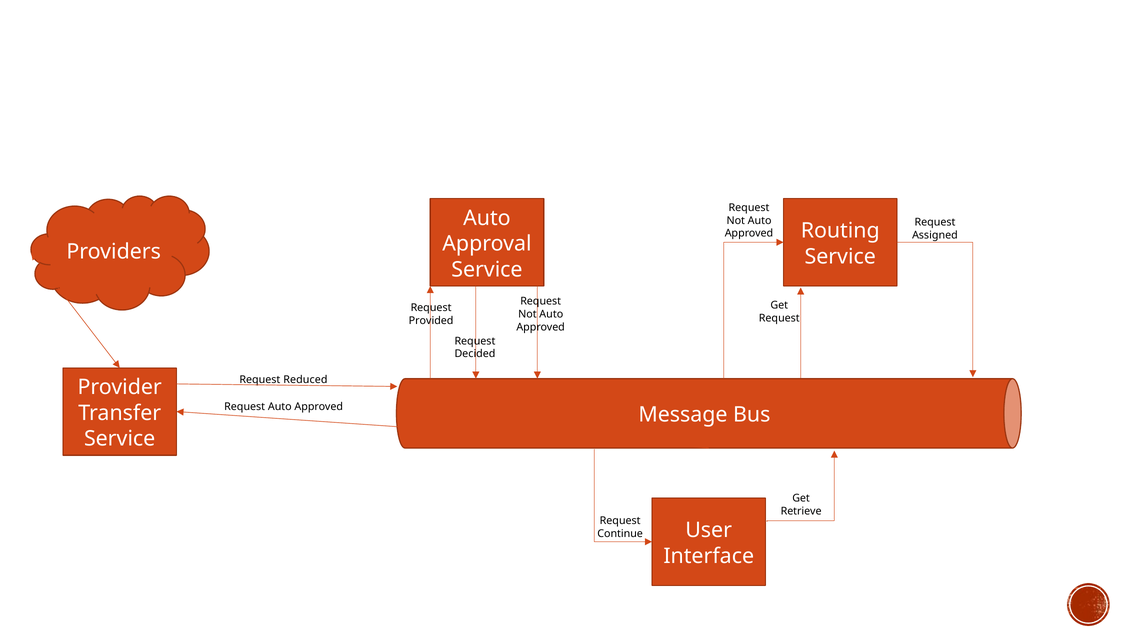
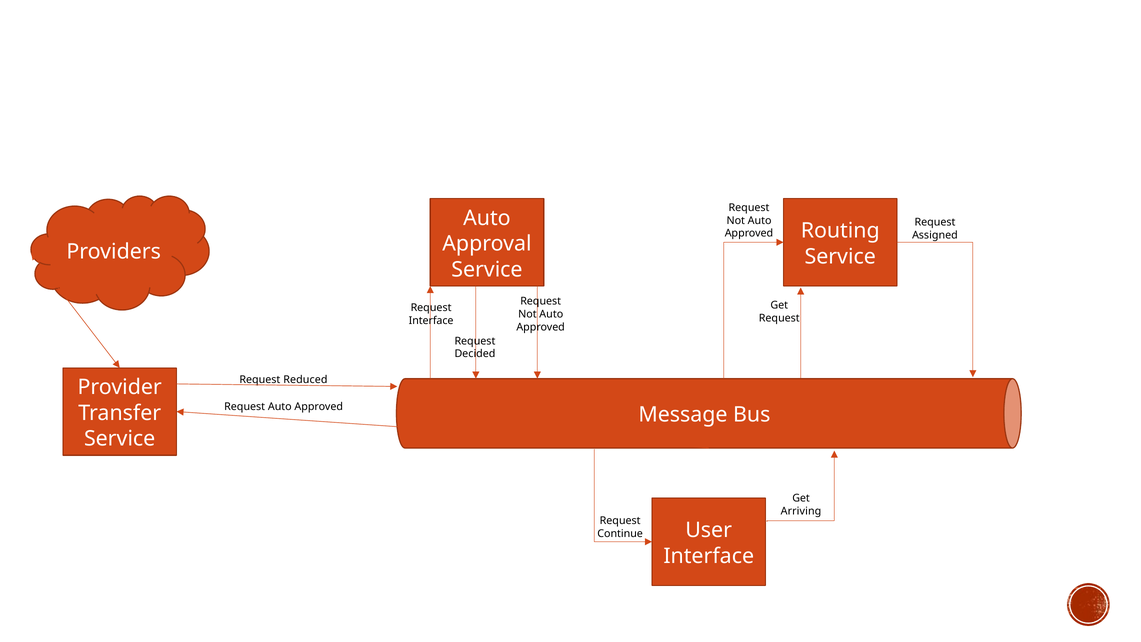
Provided: Provided -> Interface (431, 321)
Retrieve: Retrieve -> Arriving (801, 511)
